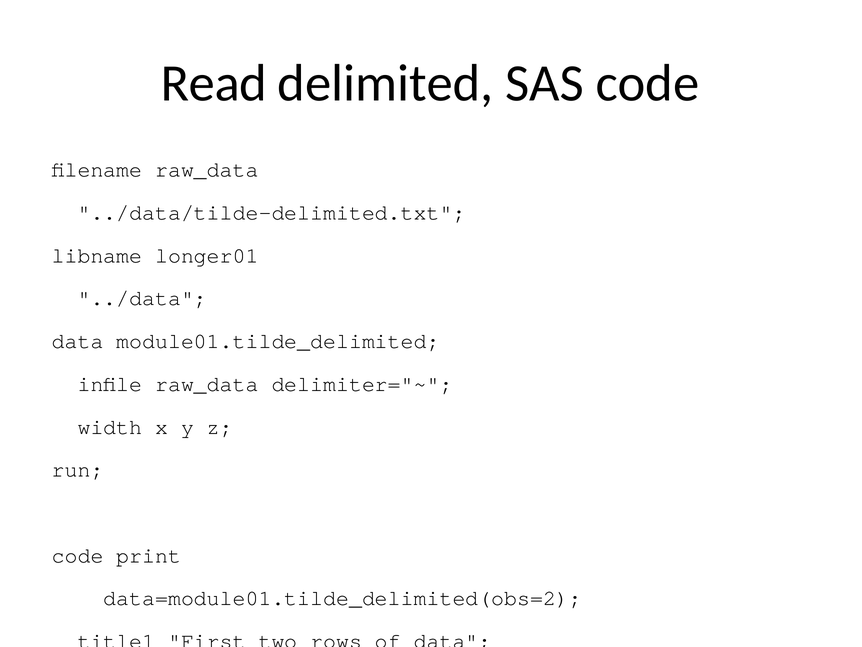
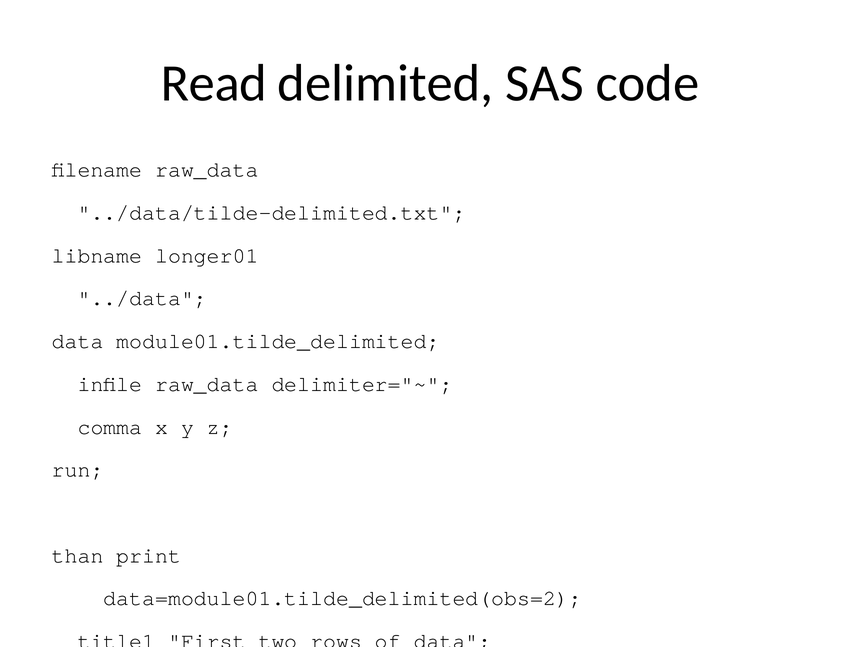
width: width -> comma (110, 427)
code: code -> than (78, 555)
